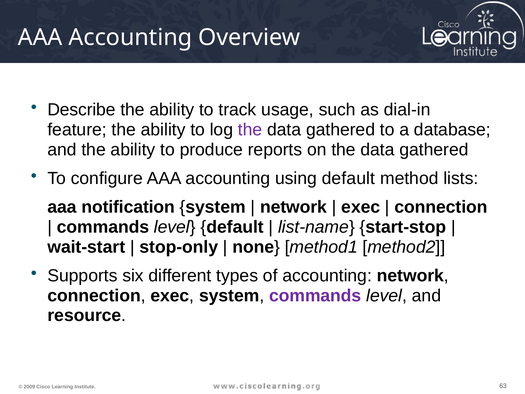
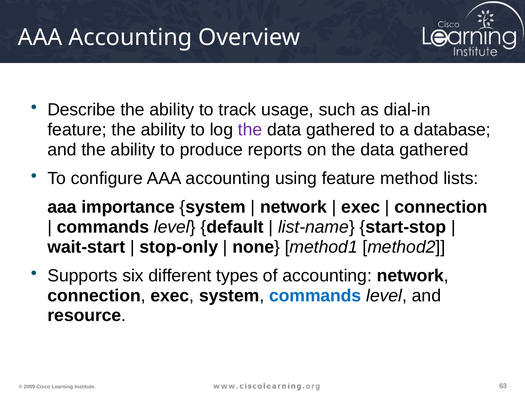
using default: default -> feature (349, 178)
notification: notification -> importance (128, 207)
commands colour: purple -> blue (315, 295)
